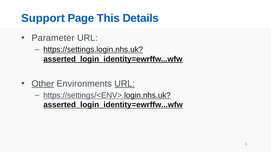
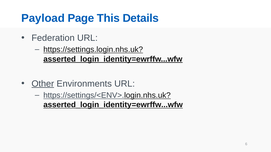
Support: Support -> Payload (43, 18)
Parameter: Parameter -> Federation (53, 38)
URL underline: present -> none (125, 84)
